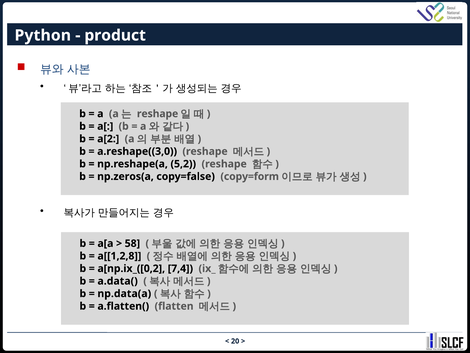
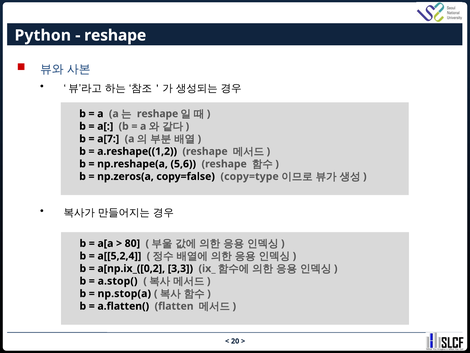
product: product -> reshape (115, 35)
a[2: a[2 -> a[7 (108, 139)
a.reshape((3,0: a.reshape((3,0 -> a.reshape((1,2 (137, 151)
5,2: 5,2 -> 5,6 (183, 164)
copy=form: copy=form -> copy=type (250, 176)
58: 58 -> 80 (132, 243)
a[[1,2,8: a[[1,2,8 -> a[[5,2,4 (119, 256)
7,4: 7,4 -> 3,3 (180, 268)
a.data(: a.data( -> a.stop( (118, 281)
np.data(a: np.data(a -> np.stop(a (124, 293)
